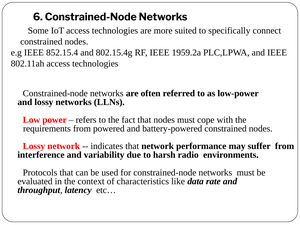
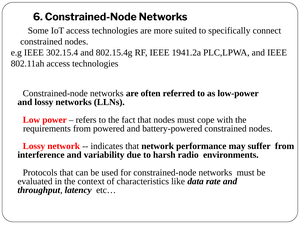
852.15.4: 852.15.4 -> 302.15.4 (62, 53)
1959.2a: 1959.2a -> 1941.2a (186, 53)
